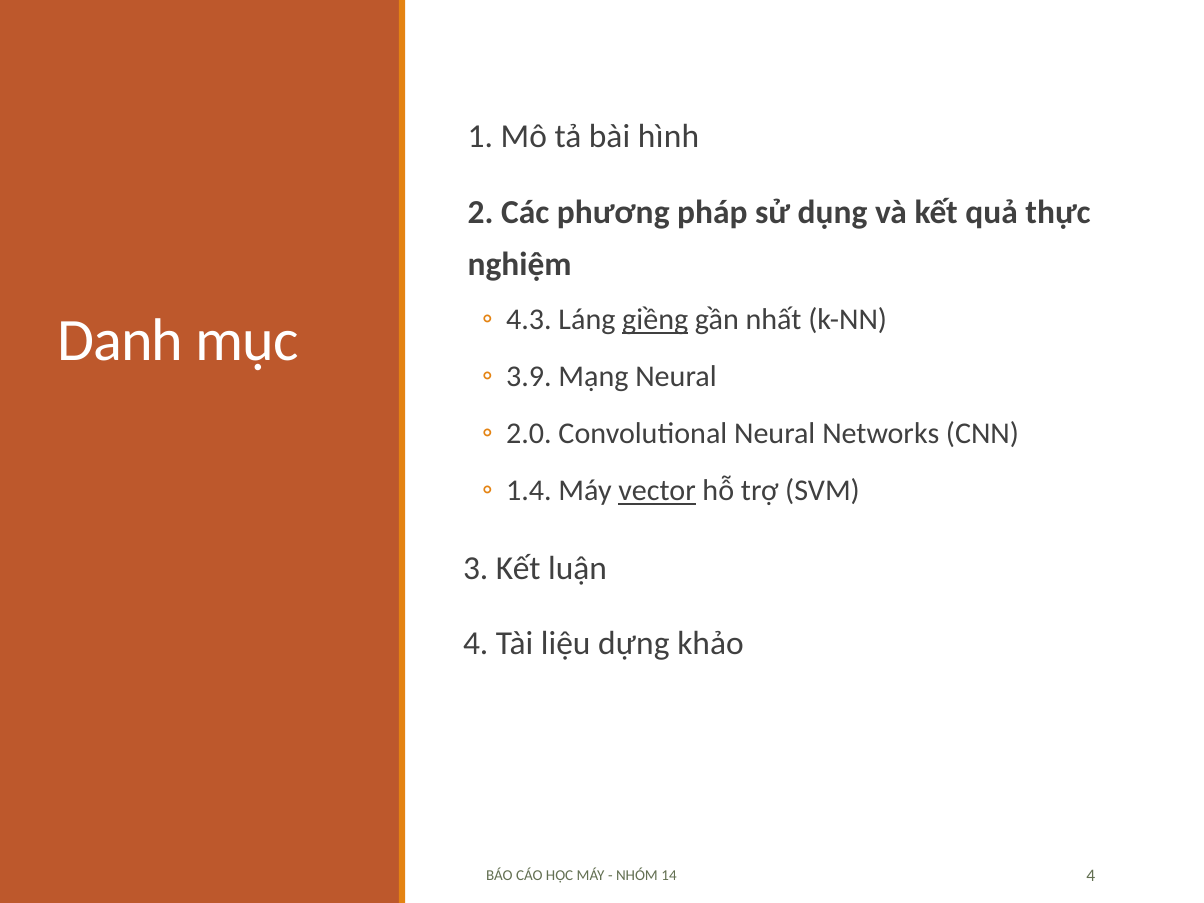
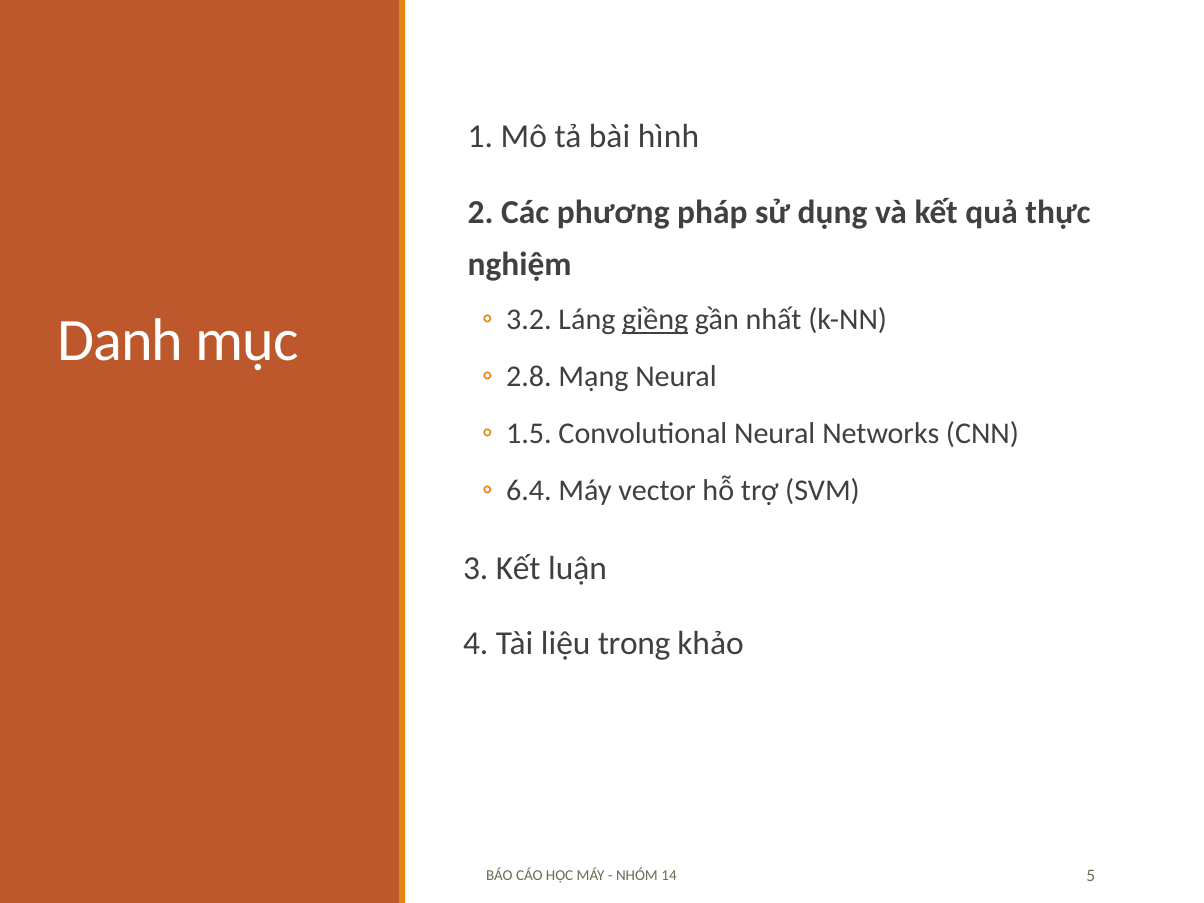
4.3: 4.3 -> 3.2 (529, 320)
3.9: 3.9 -> 2.8 (529, 377)
2.0: 2.0 -> 1.5 (529, 434)
1.4: 1.4 -> 6.4 (529, 491)
vector underline: present -> none (657, 491)
dựng: dựng -> trong (634, 644)
14 4: 4 -> 5 (1091, 876)
